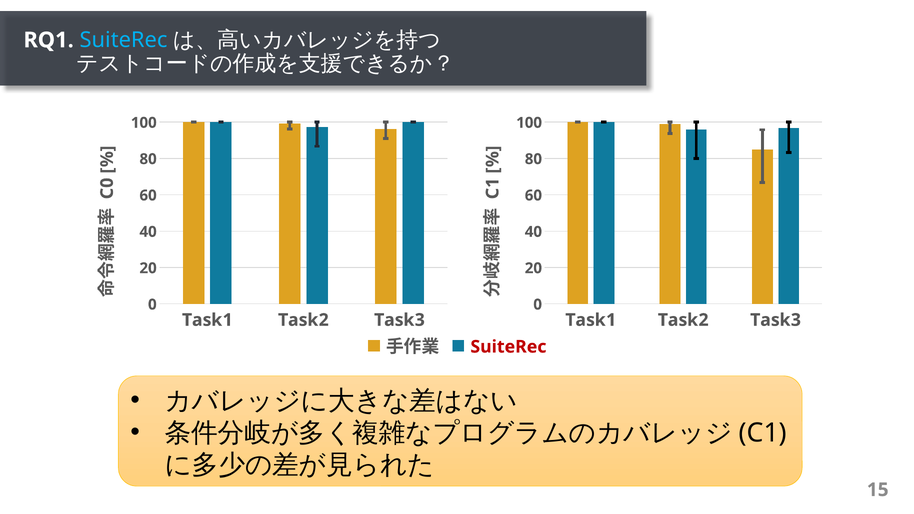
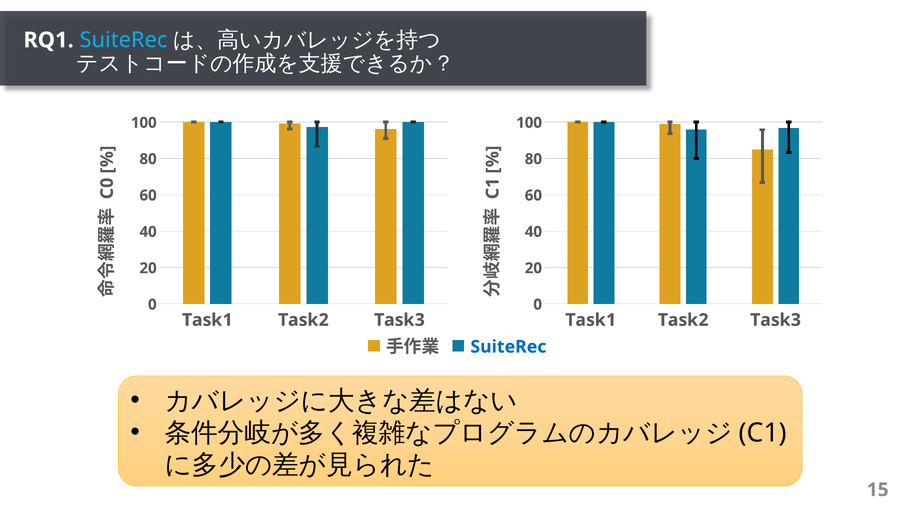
SuiteRec colour: red -> blue (508, 347)
